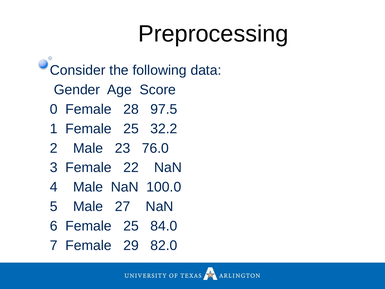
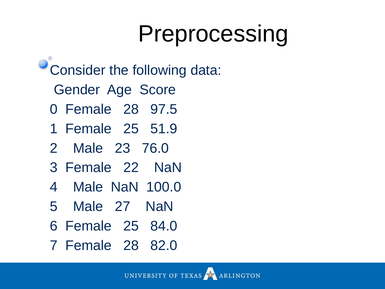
32.2: 32.2 -> 51.9 (164, 129)
7 Female 29: 29 -> 28 (131, 245)
